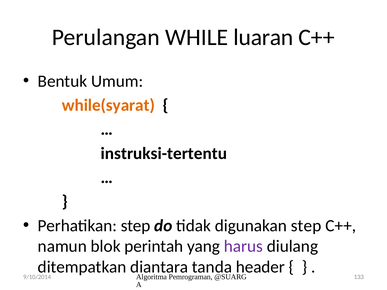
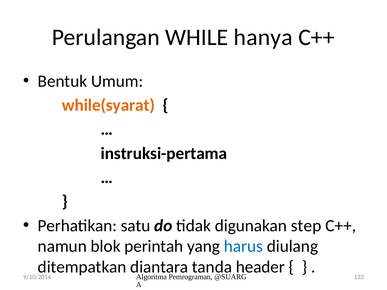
luaran: luaran -> hanya (263, 37)
instruksi-tertentu: instruksi-tertentu -> instruksi-pertama (164, 154)
Perhatikan step: step -> satu (136, 226)
harus colour: purple -> blue (243, 246)
